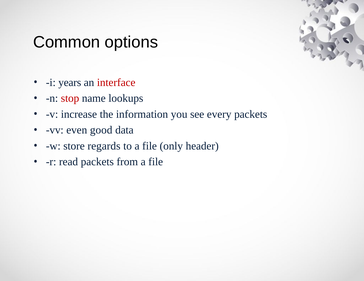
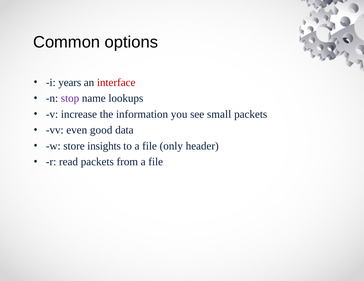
stop colour: red -> purple (70, 98)
every: every -> small (219, 114)
regards: regards -> insights (104, 146)
